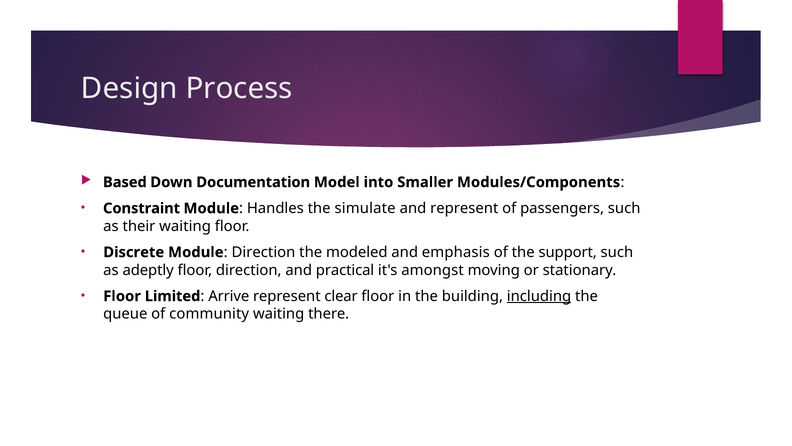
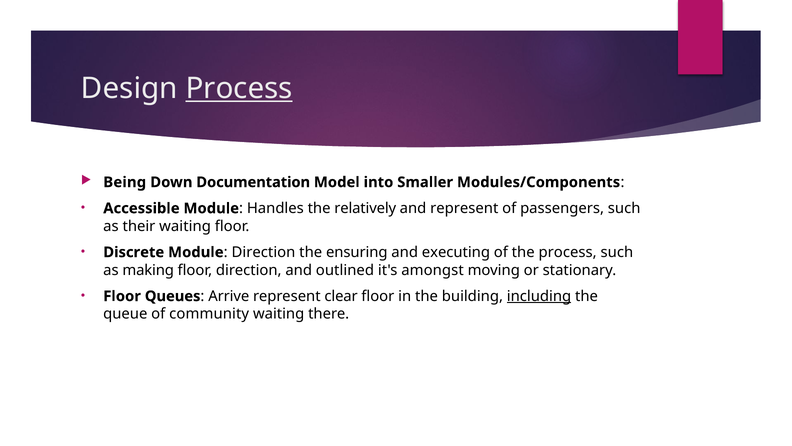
Process underline: none -> present (239, 88)
Based: Based -> Being (125, 182)
Constraint: Constraint -> Accessible (141, 208)
simulate: simulate -> relatively (365, 208)
modeled: modeled -> ensuring (357, 252)
emphasis: emphasis -> executing (456, 252)
the support: support -> process (568, 252)
adeptly: adeptly -> making (148, 270)
practical: practical -> outlined (345, 270)
Limited: Limited -> Queues (173, 296)
